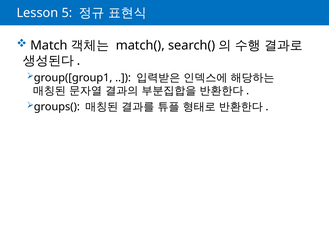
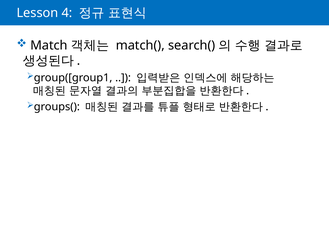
5: 5 -> 4 (67, 13)
